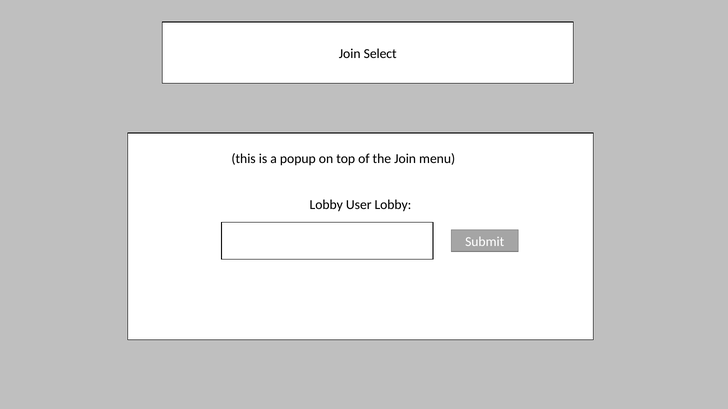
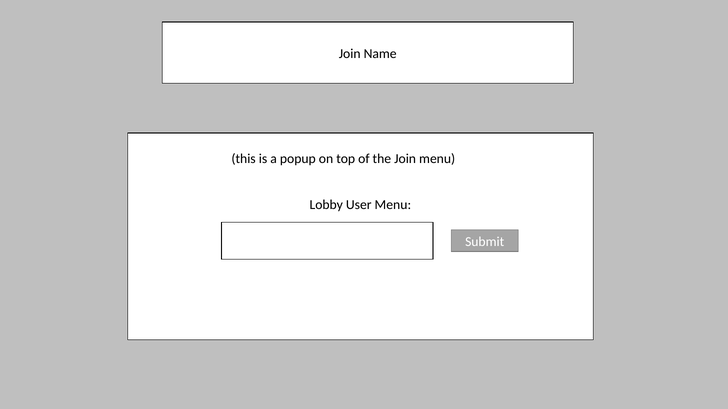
Select: Select -> Name (380, 54)
User Lobby: Lobby -> Menu (393, 205)
